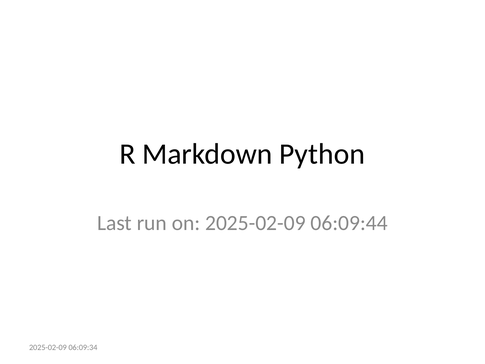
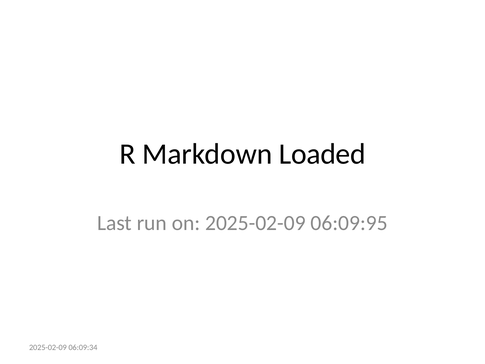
Python: Python -> Loaded (322, 154)
06:09:44: 06:09:44 -> 06:09:95 (349, 223)
